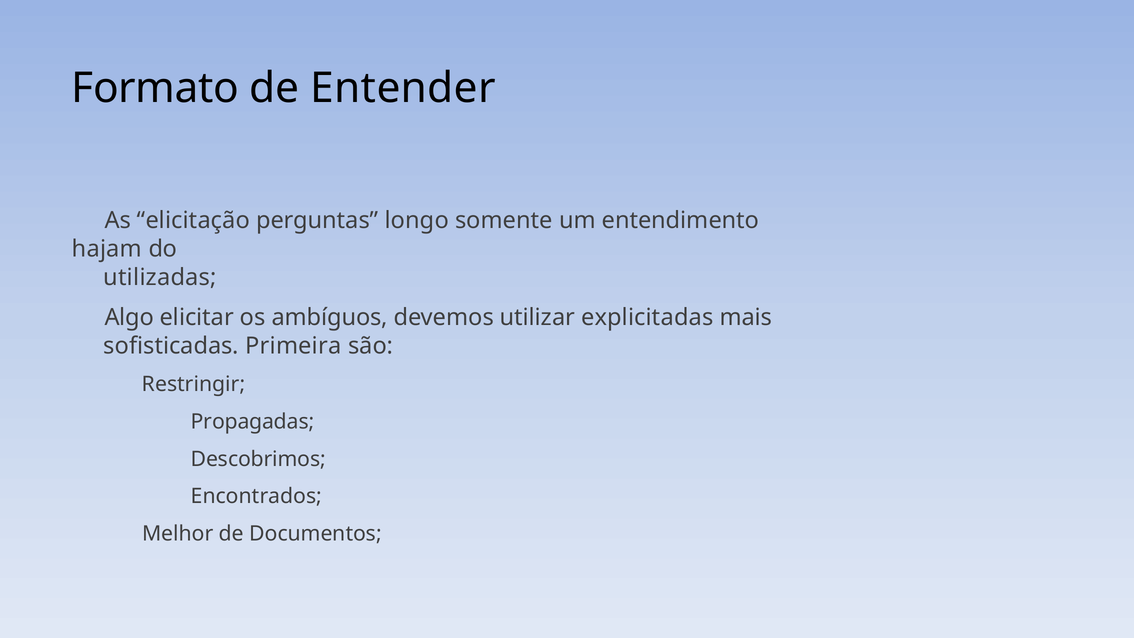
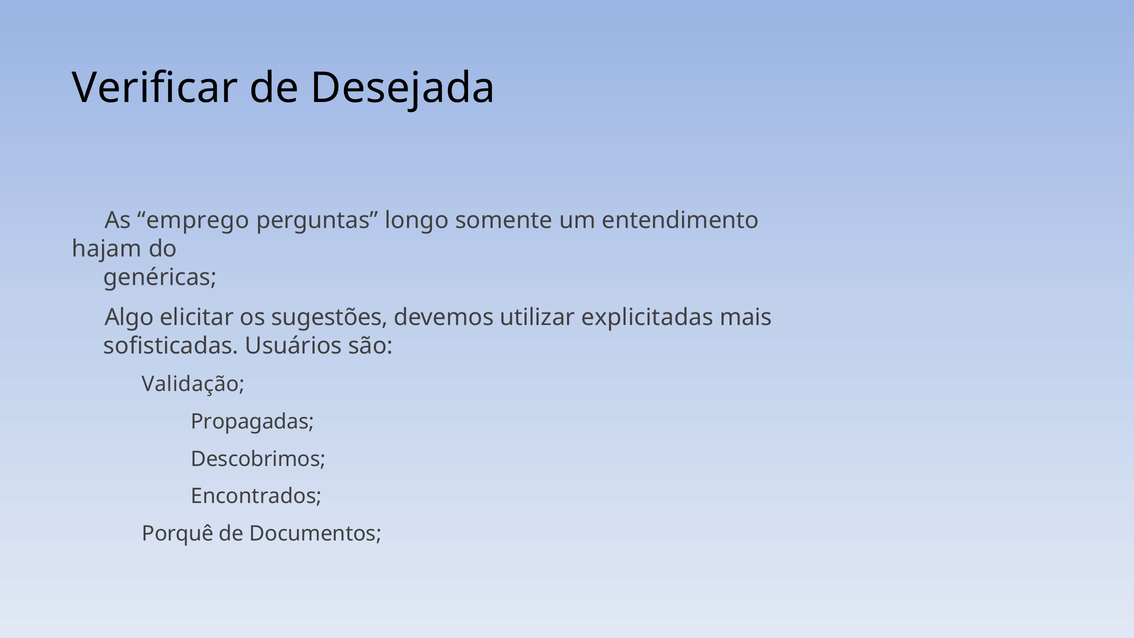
Formato: Formato -> Verificar (155, 88)
Entender: Entender -> Desejada (403, 88)
elicitação: elicitação -> emprego (193, 220)
utilizadas: utilizadas -> genéricas (160, 277)
ambíguos: ambíguos -> sugestões (330, 317)
Primeira: Primeira -> Usuários (294, 346)
Restringir: Restringir -> Validação (193, 384)
Melhor: Melhor -> Porquê (178, 534)
